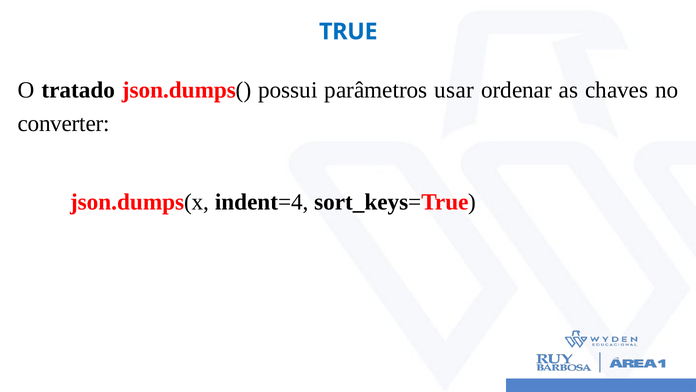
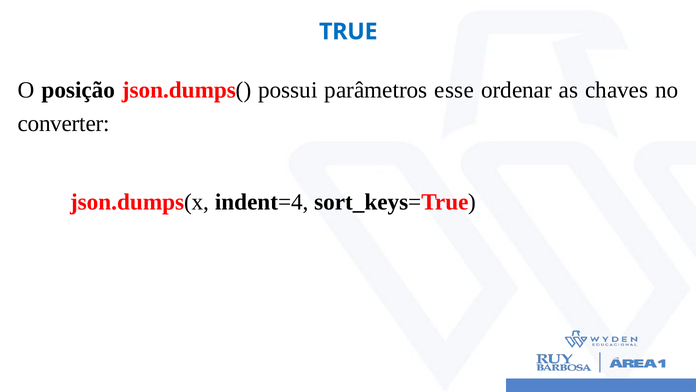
tratado: tratado -> posição (78, 90)
usar: usar -> esse (454, 90)
